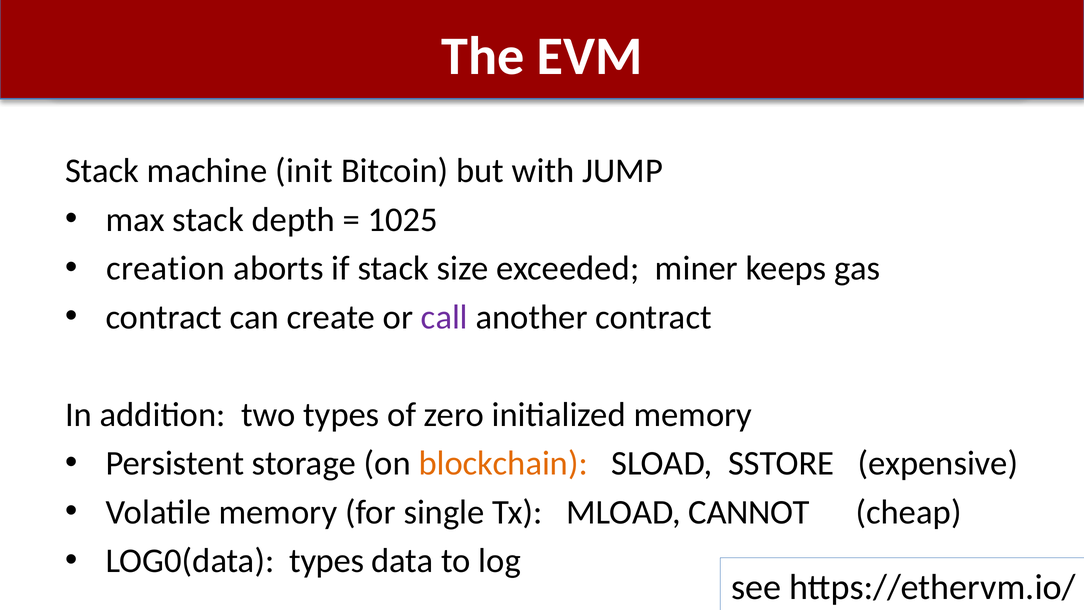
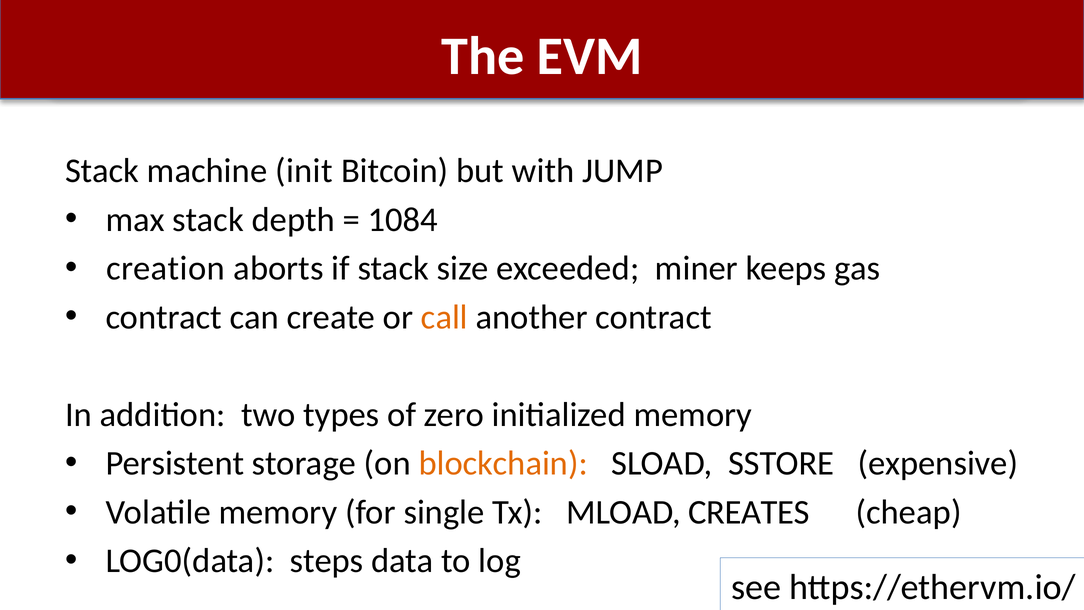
1025: 1025 -> 1084 (403, 220)
call colour: purple -> orange (444, 317)
CANNOT: CANNOT -> CREATES (749, 512)
LOG0(data types: types -> steps (327, 561)
